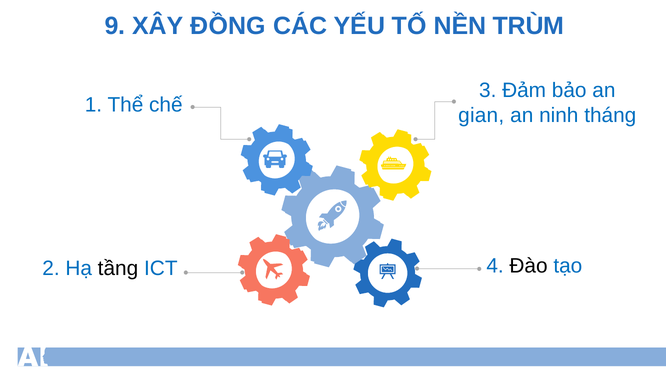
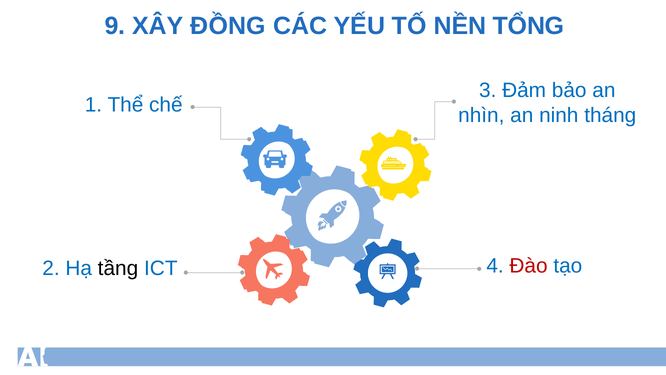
TRÙM: TRÙM -> TỔNG (529, 26)
gian: gian -> nhìn (481, 115)
Đào colour: black -> red (529, 266)
